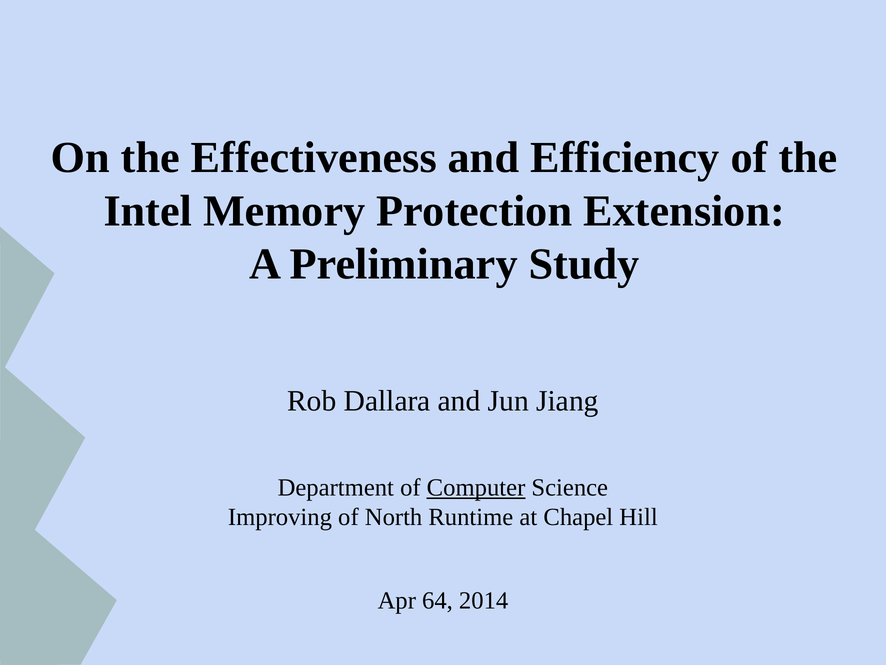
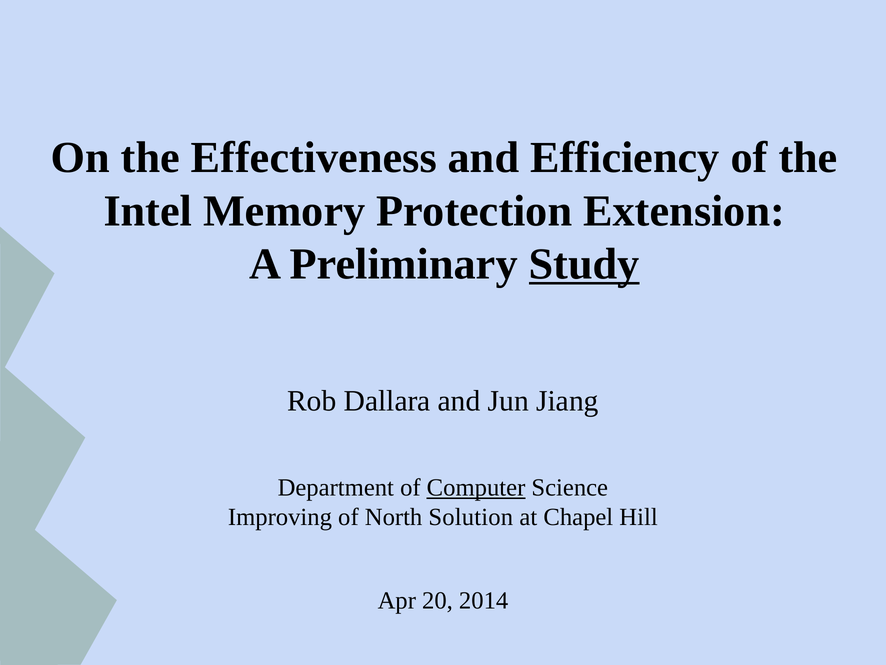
Study underline: none -> present (584, 264)
Runtime: Runtime -> Solution (471, 517)
64: 64 -> 20 (437, 600)
